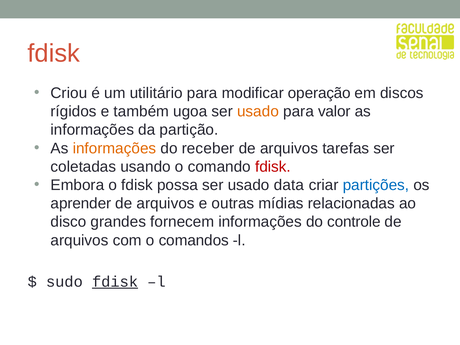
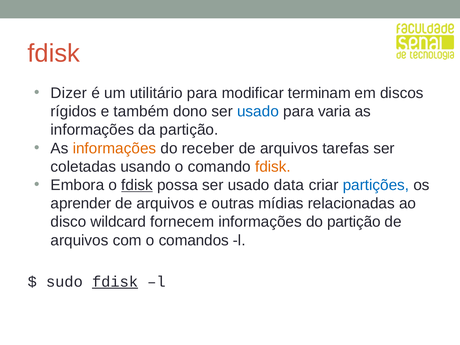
Criou: Criou -> Dizer (69, 93)
operação: operação -> terminam (319, 93)
ugoa: ugoa -> dono (190, 111)
usado colour: orange -> blue (258, 111)
valor: valor -> varia (334, 111)
fdisk colour: red -> orange (273, 167)
fdisk underline: none -> present (137, 185)
grandes: grandes -> wildcard (118, 222)
do controle: controle -> partição (354, 222)
